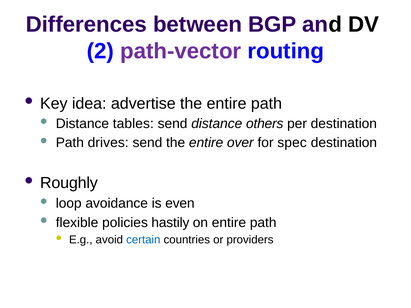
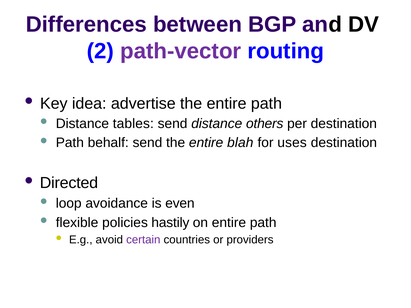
drives: drives -> behalf (108, 143)
over: over -> blah (240, 143)
spec: spec -> uses (292, 143)
Roughly: Roughly -> Directed (69, 183)
certain colour: blue -> purple (143, 240)
